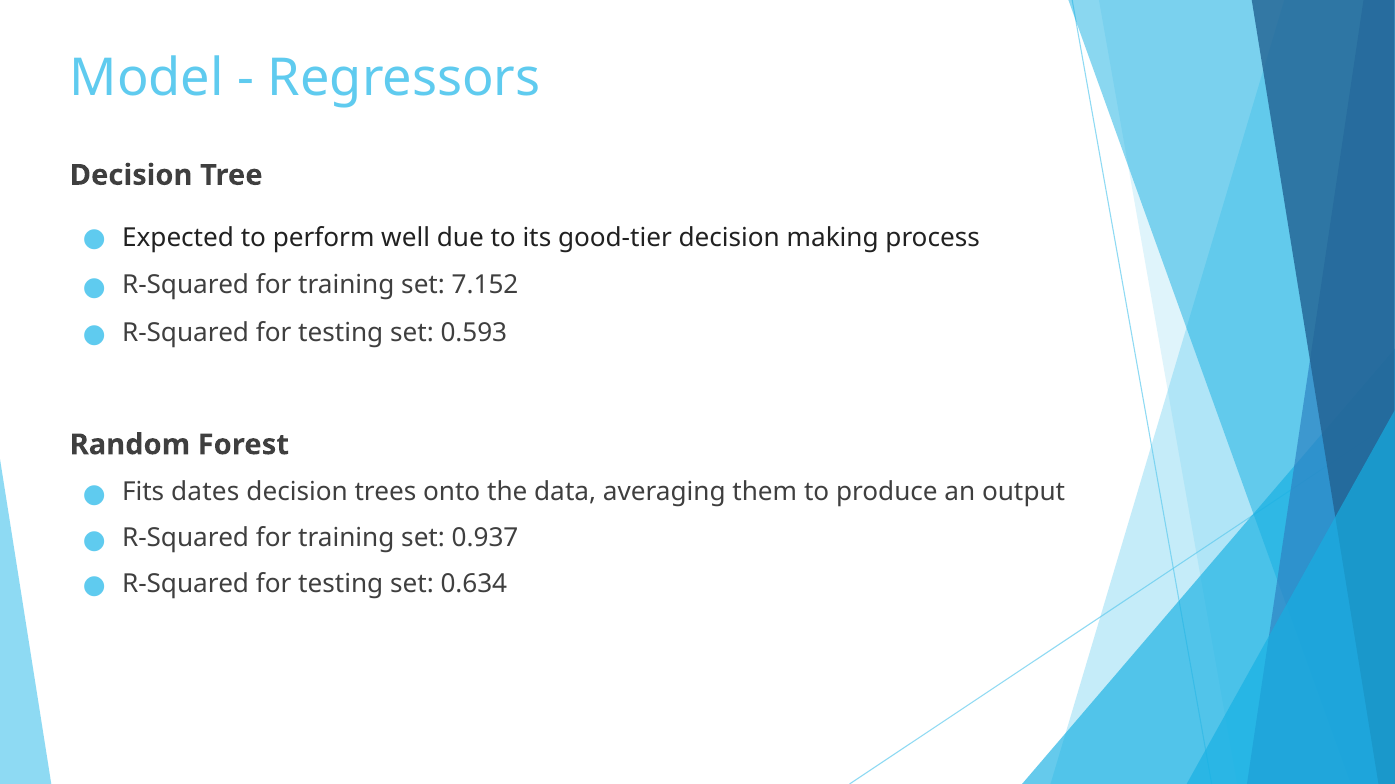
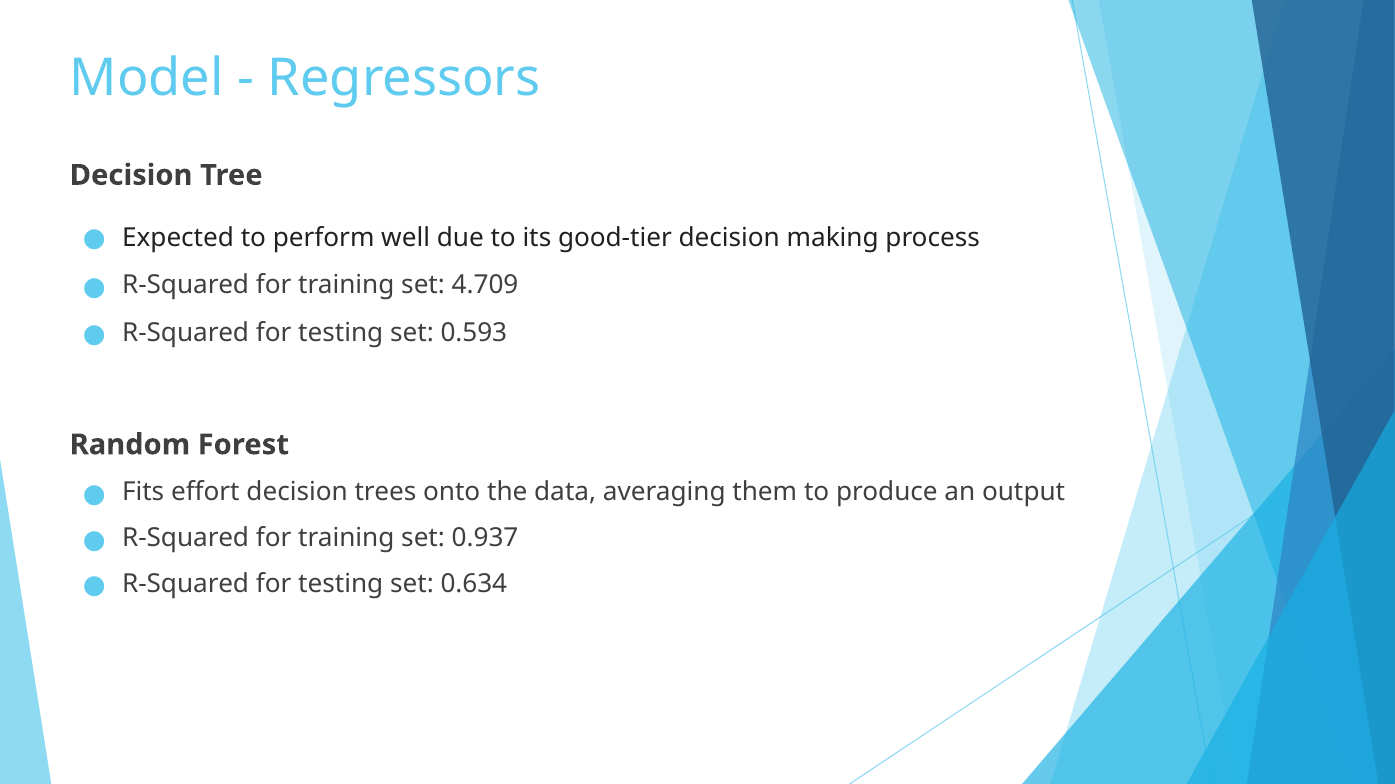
7.152: 7.152 -> 4.709 (485, 286)
dates: dates -> effort (205, 493)
